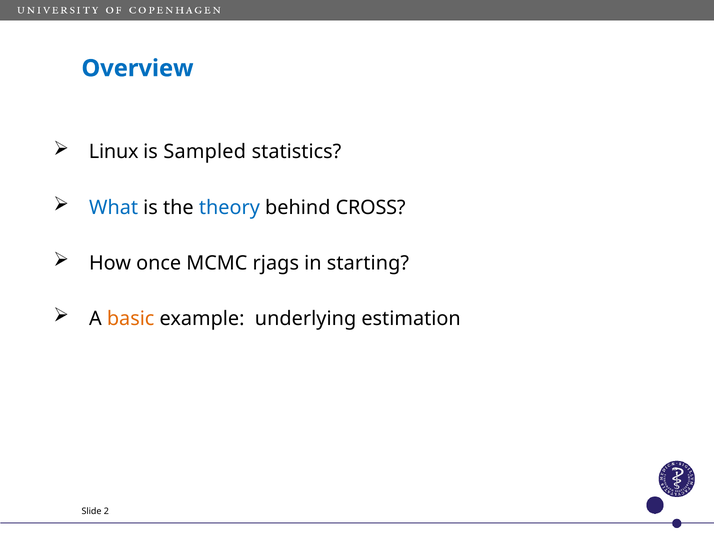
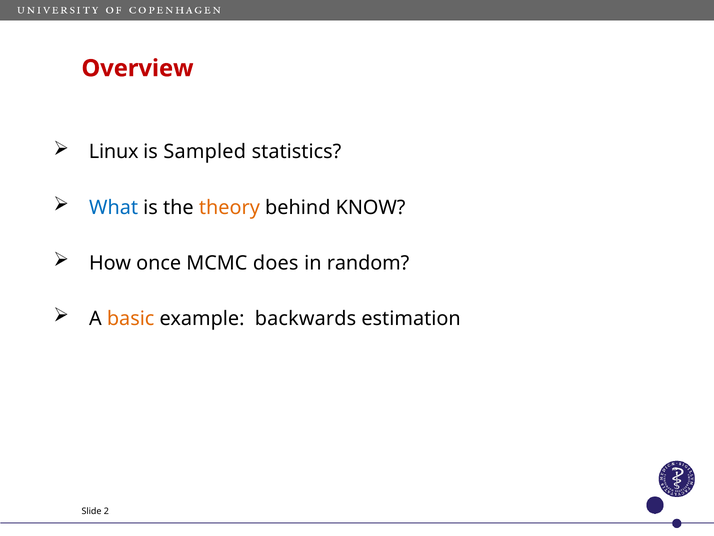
Overview colour: blue -> red (137, 68)
theory colour: blue -> orange (229, 207)
CROSS: CROSS -> KNOW (371, 207)
rjags: rjags -> does (276, 263)
starting: starting -> random (368, 263)
underlying: underlying -> backwards (305, 318)
